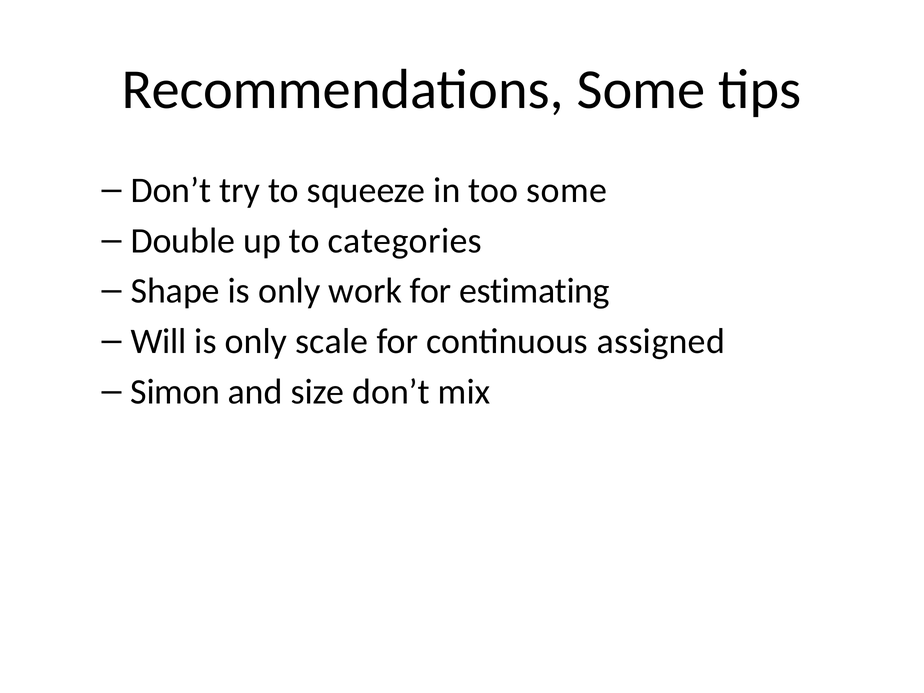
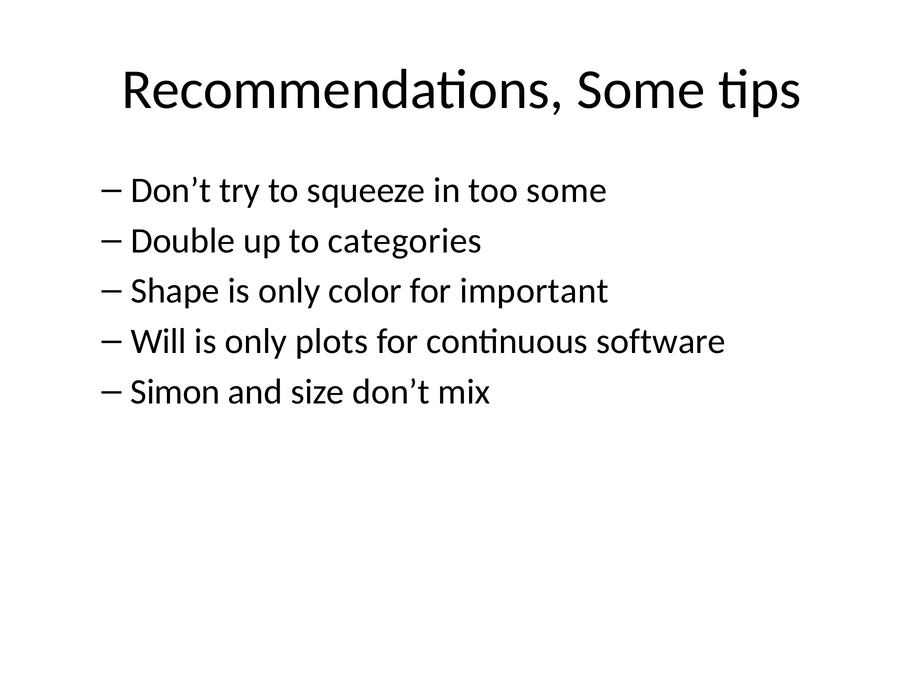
work: work -> color (365, 291)
estimating: estimating -> important (534, 291)
scale: scale -> plots (332, 341)
assigned: assigned -> software (661, 341)
